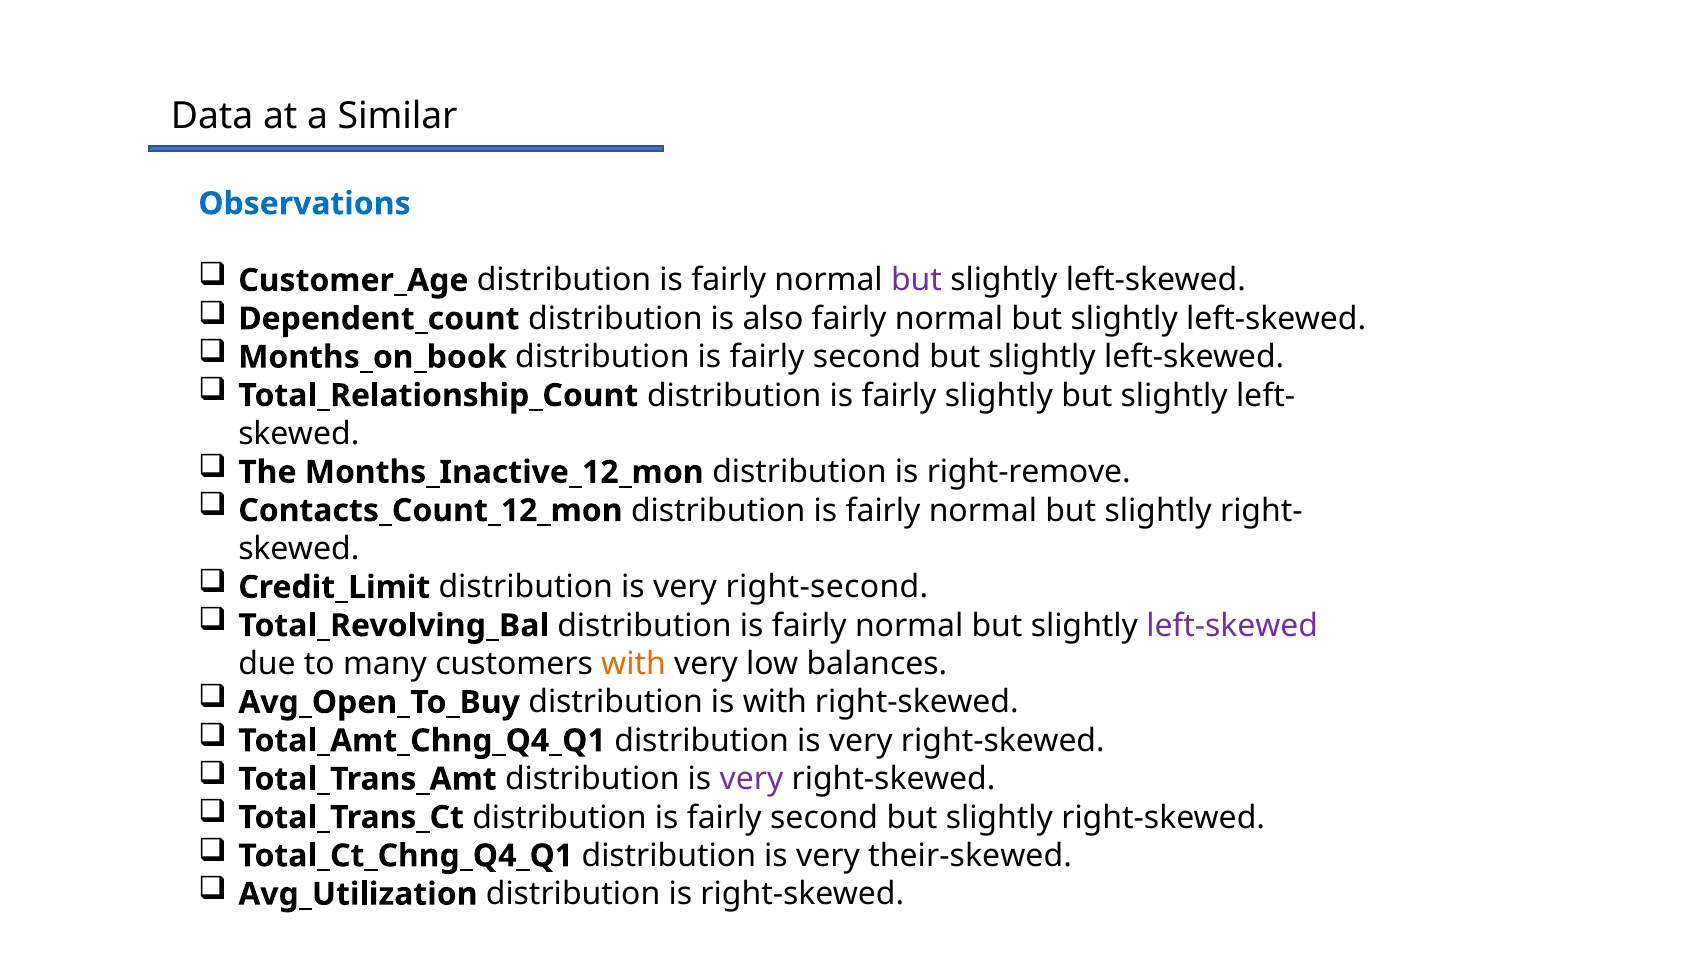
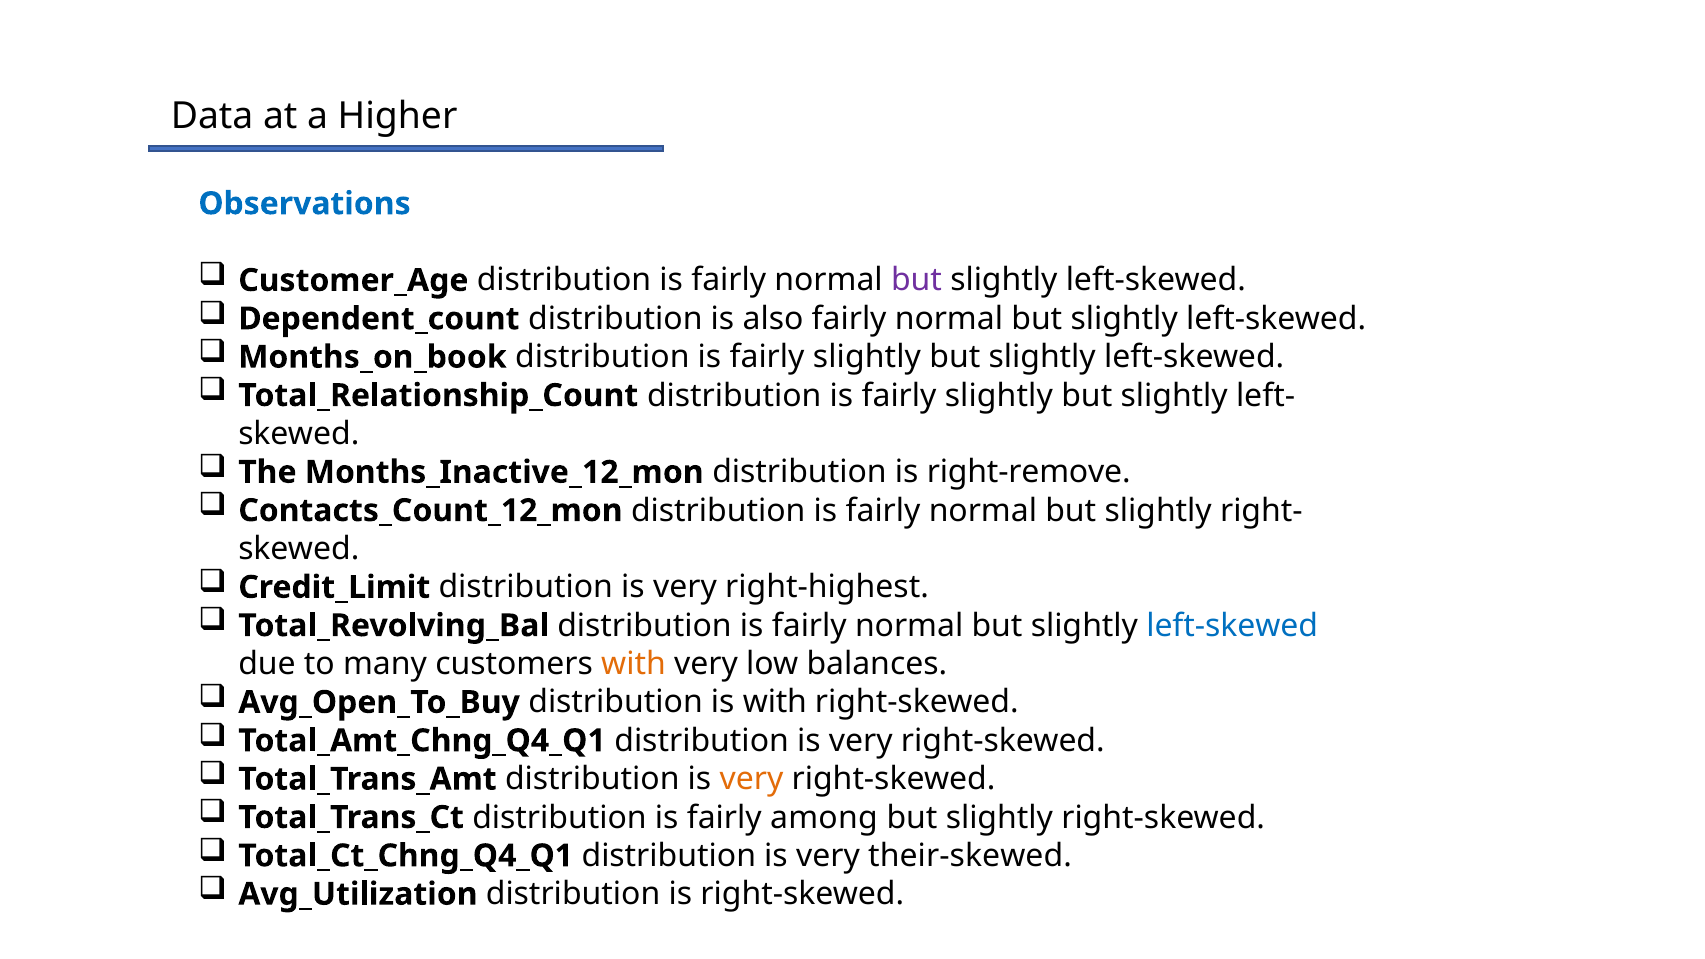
Similar: Similar -> Higher (398, 116)
second: second -> slightly (867, 357)
right-second: right-second -> right-highest (827, 587)
left-skewed colour: purple -> blue (1232, 626)
very colour: purple -> orange (751, 779)
second: second -> among (824, 818)
